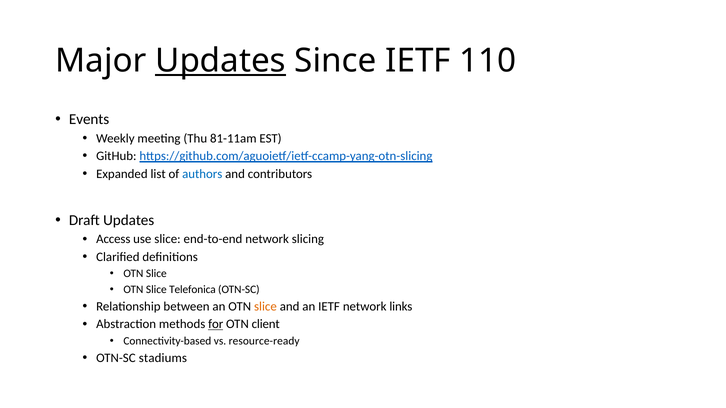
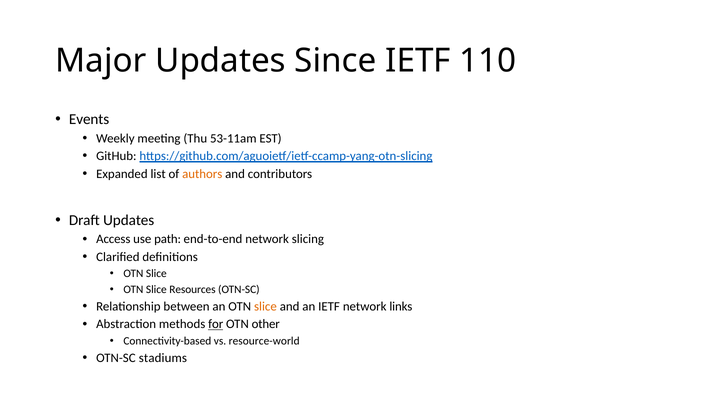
Updates underline: present -> none (221, 61)
81-11am: 81-11am -> 53-11am (233, 138)
authors colour: blue -> orange (202, 174)
use slice: slice -> path (168, 239)
Telefonica: Telefonica -> Resources (192, 290)
client: client -> other (266, 324)
resource-ready: resource-ready -> resource-world (264, 341)
